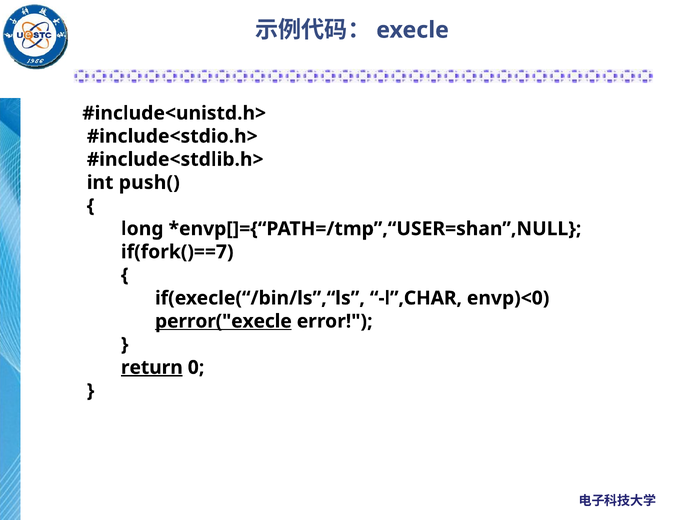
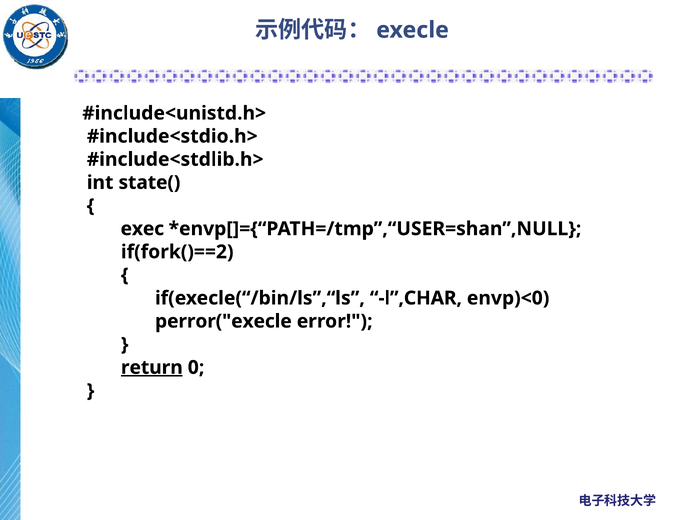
push(: push( -> state( (149, 183)
long: long -> exec (142, 229)
if(fork()==7: if(fork()==7 -> if(fork()==2 (177, 252)
perror("execle underline: present -> none (223, 322)
